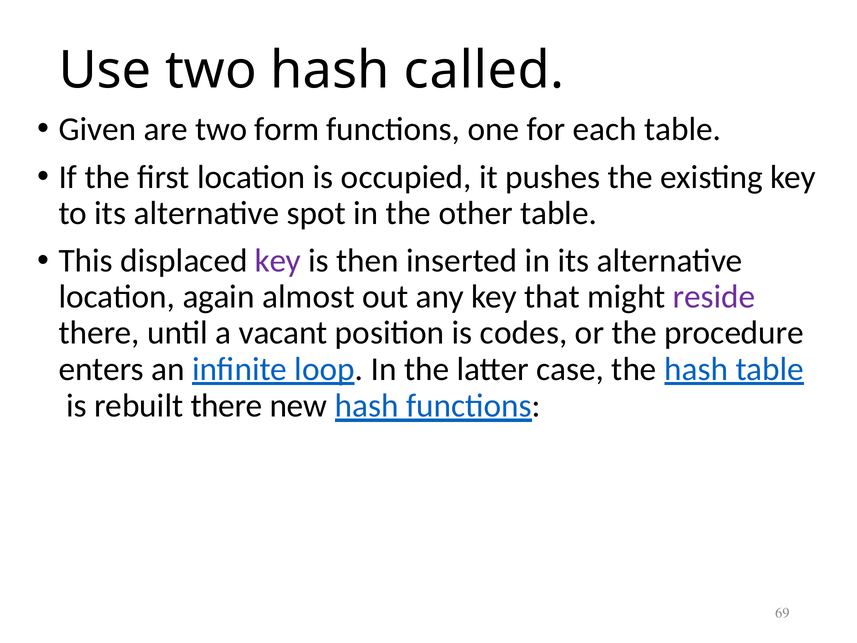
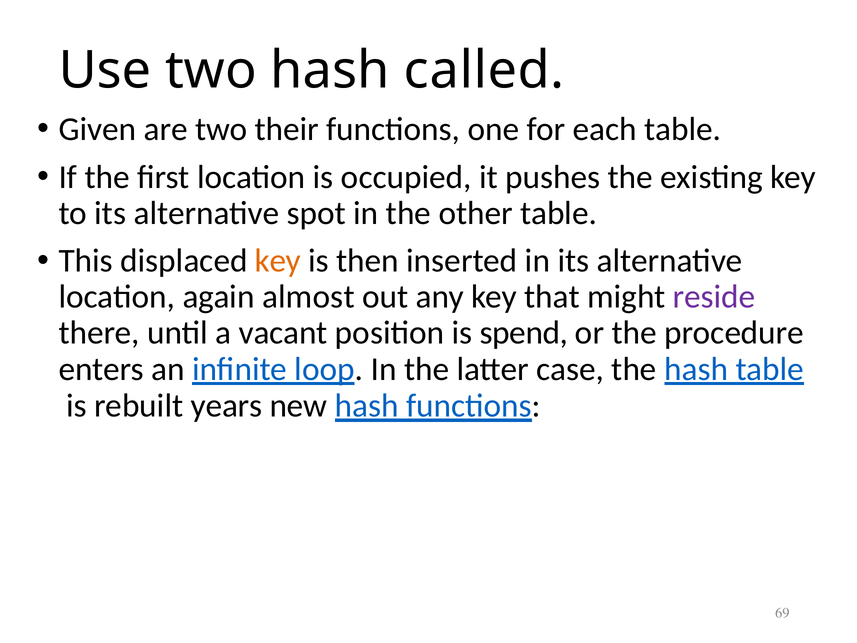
form: form -> their (287, 129)
key colour: purple -> orange (278, 261)
codes: codes -> spend (524, 333)
rebuilt there: there -> years (226, 406)
